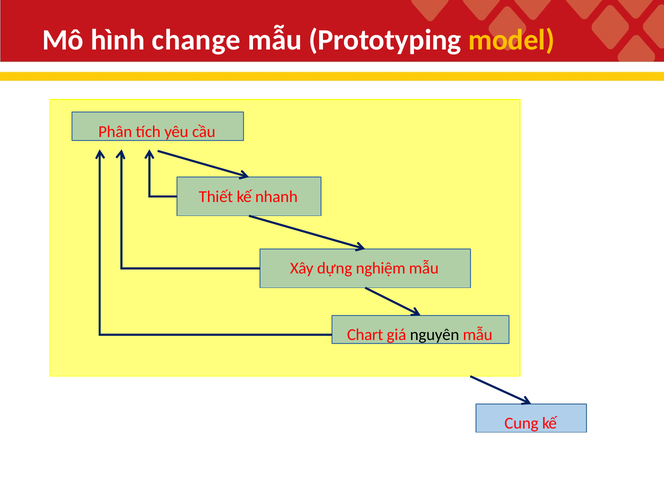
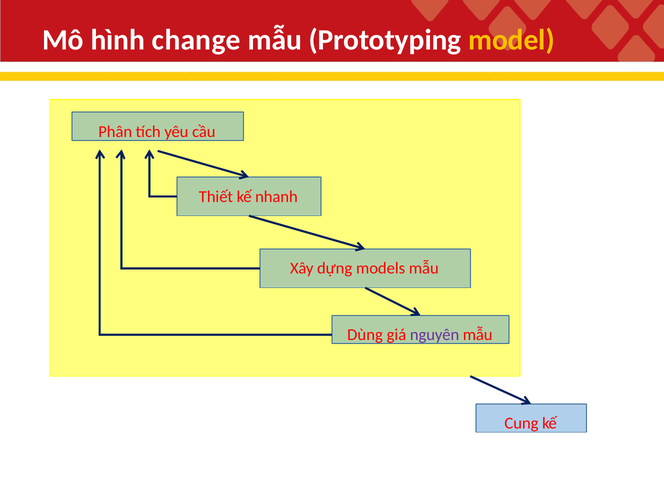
nghiệm: nghiệm -> models (381, 269)
Chart: Chart -> Dùng (365, 335)
nguyên colour: black -> purple (435, 335)
